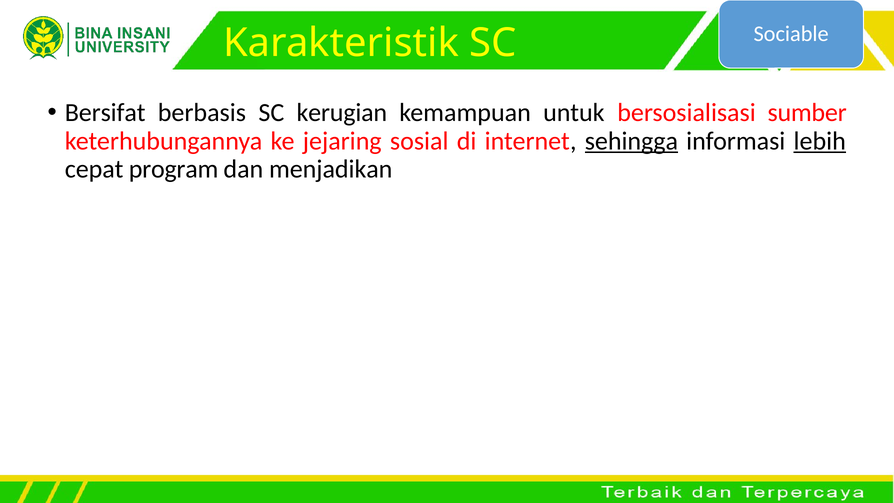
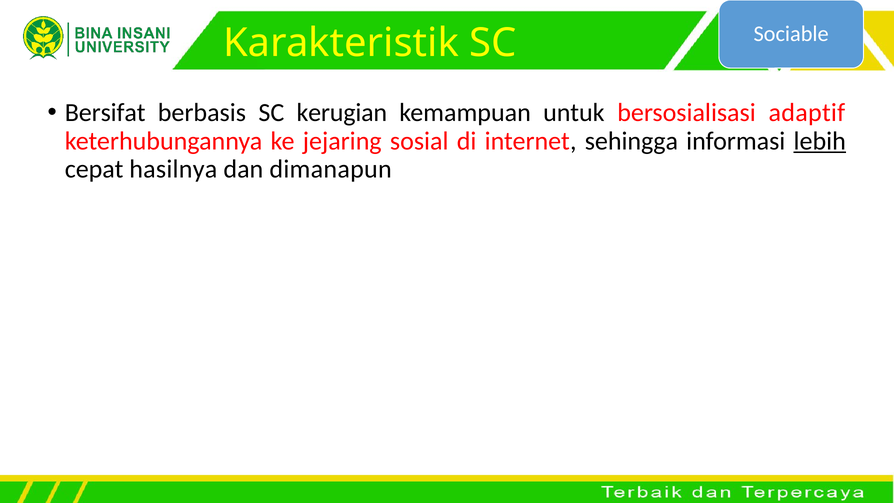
sumber: sumber -> adaptif (807, 113)
sehingga underline: present -> none (631, 141)
program: program -> hasilnya (173, 169)
menjadikan: menjadikan -> dimanapun (331, 169)
